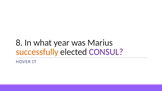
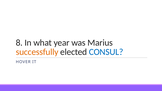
CONSUL colour: purple -> blue (106, 52)
